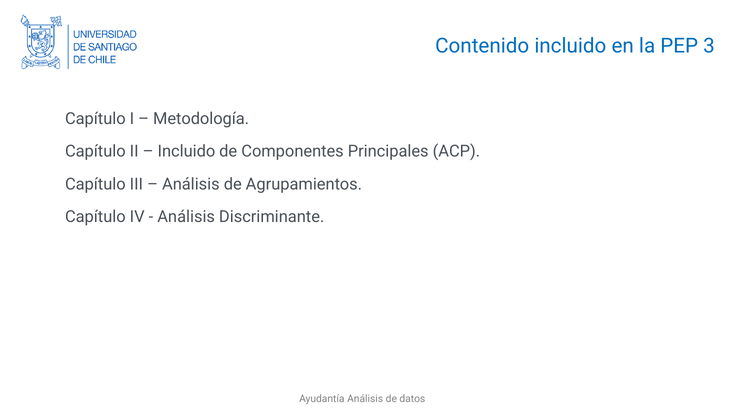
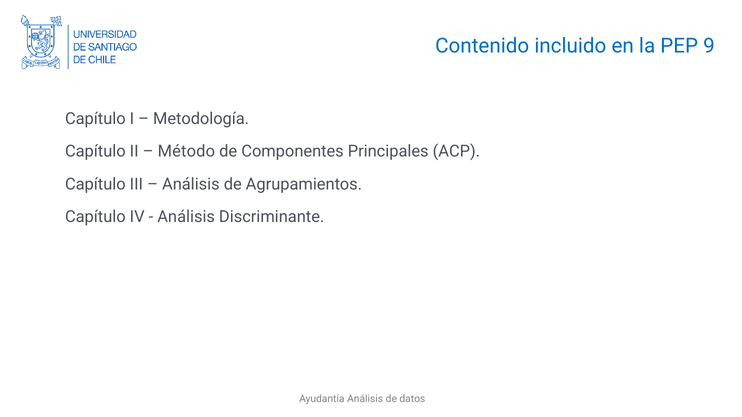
3: 3 -> 9 (709, 46)
Incluido: Incluido -> Método (186, 152)
